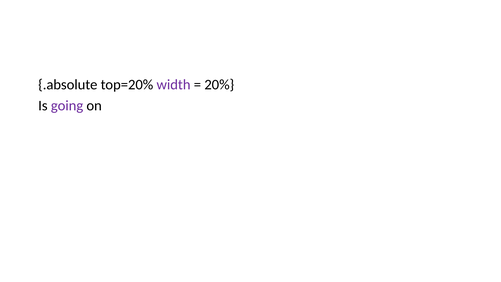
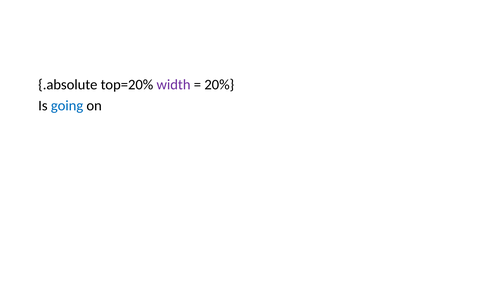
going colour: purple -> blue (67, 106)
